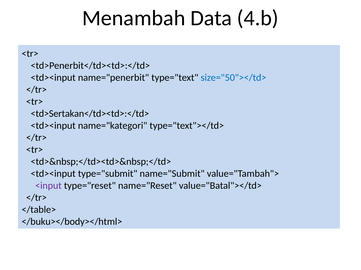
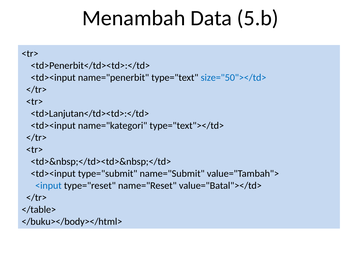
4.b: 4.b -> 5.b (258, 18)
<td>Sertakan</td><td>:</td>: <td>Sertakan</td><td>:</td> -> <td>Lanjutan</td><td>:</td> (90, 114)
<input colour: purple -> blue (48, 186)
